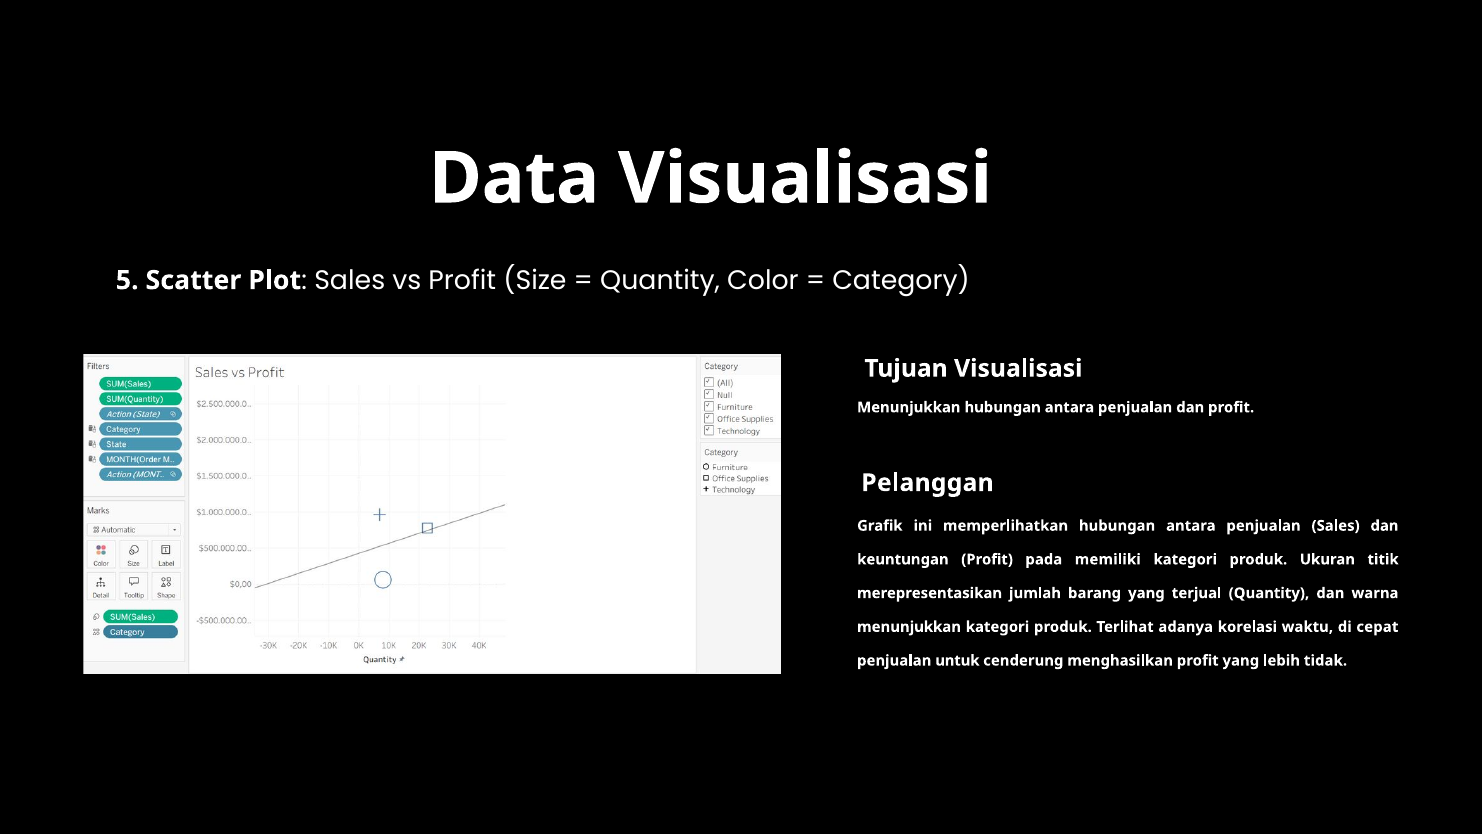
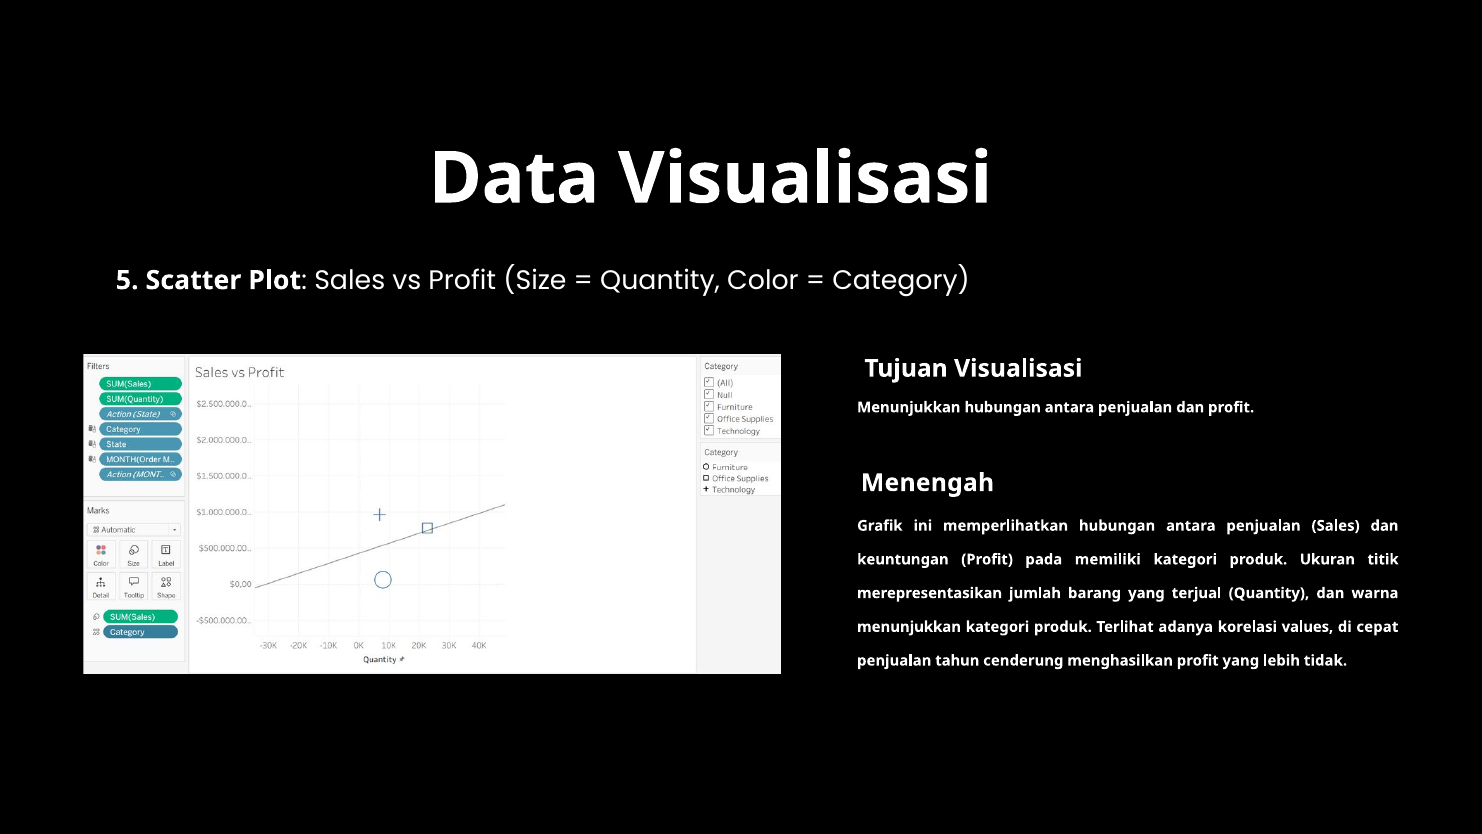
Pelanggan: Pelanggan -> Menengah (927, 483)
waktu: waktu -> values (1307, 627)
untuk: untuk -> tahun (957, 660)
